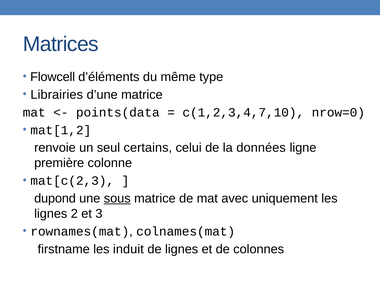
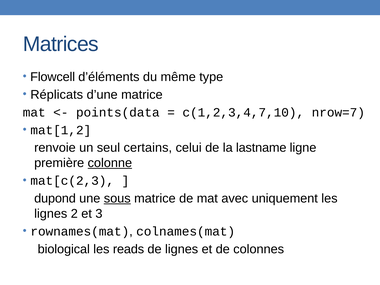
Librairies: Librairies -> Réplicats (57, 95)
nrow=0: nrow=0 -> nrow=7 (338, 112)
données: données -> lastname (261, 148)
colonne underline: none -> present (110, 163)
firstname: firstname -> biological (64, 249)
induit: induit -> reads (129, 249)
